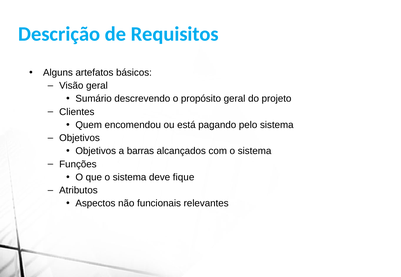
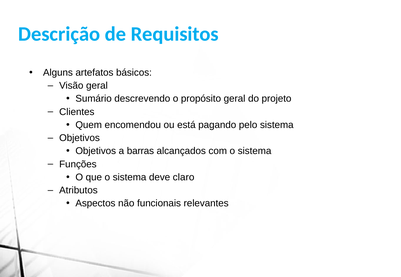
fique: fique -> claro (184, 178)
